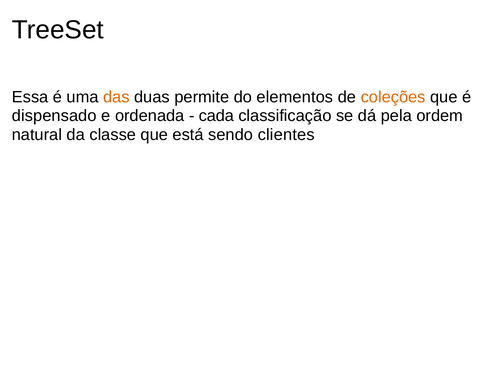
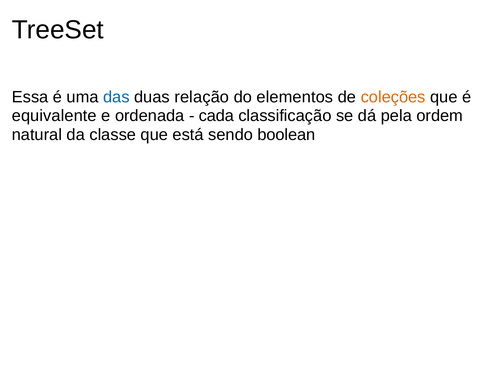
das colour: orange -> blue (116, 97)
permite: permite -> relação (202, 97)
dispensado: dispensado -> equivalente (54, 116)
clientes: clientes -> boolean (286, 135)
